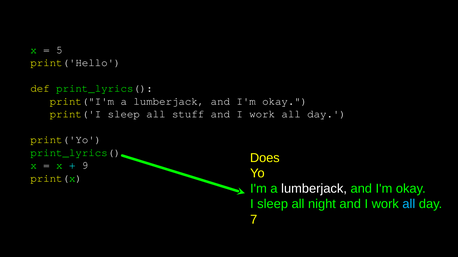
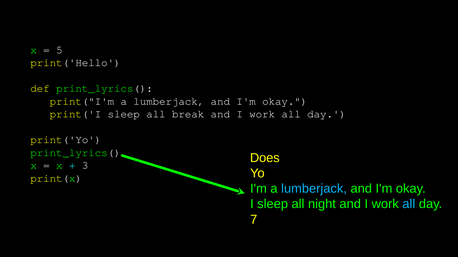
stuff: stuff -> break (188, 114)
9: 9 -> 3 (85, 166)
lumberjack colour: white -> light blue (314, 189)
